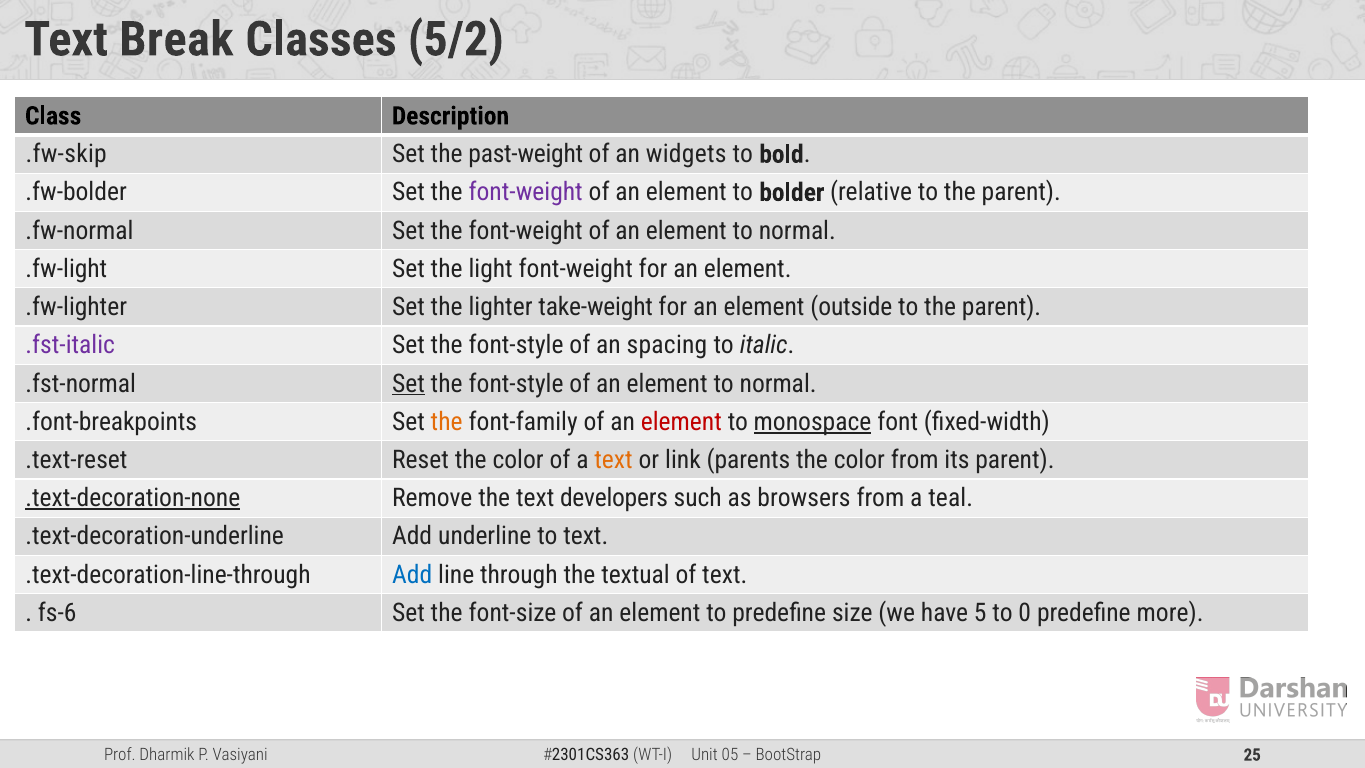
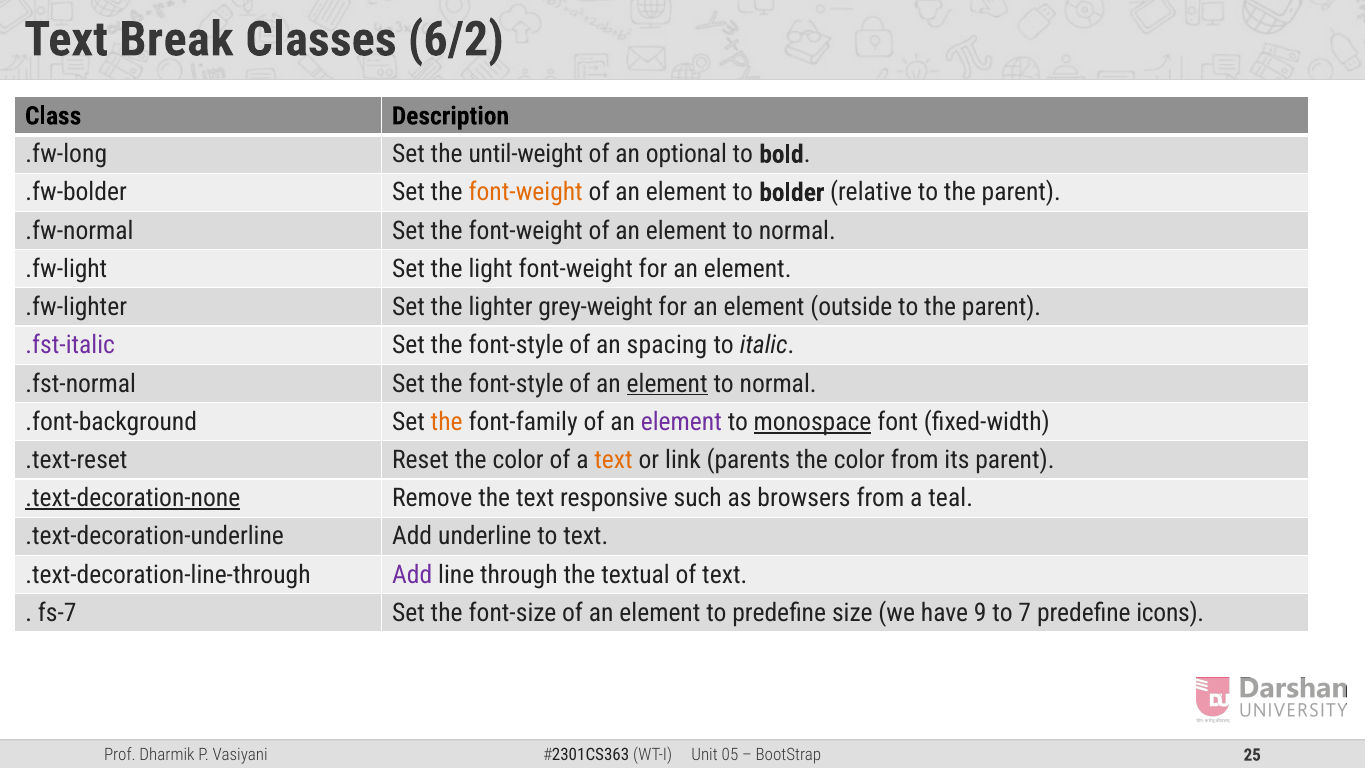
5/2: 5/2 -> 6/2 (456, 40)
.fw-skip: .fw-skip -> .fw-long (66, 154)
past-weight: past-weight -> until-weight (526, 154)
widgets: widgets -> optional (686, 154)
font-weight colour: purple -> orange (526, 192)
take-weight: take-weight -> grey-weight (596, 307)
Set underline: present -> none (409, 383)
element underline: none -> present (667, 383)
.font-breakpoints: .font-breakpoints -> .font-background (111, 422)
element colour: red -> purple (681, 422)
developers: developers -> responsive (614, 498)
Add colour: blue -> purple (412, 575)
fs-6: fs-6 -> fs-7 (57, 613)
5: 5 -> 9 (980, 613)
0: 0 -> 7 (1025, 613)
more: more -> icons (1170, 613)
